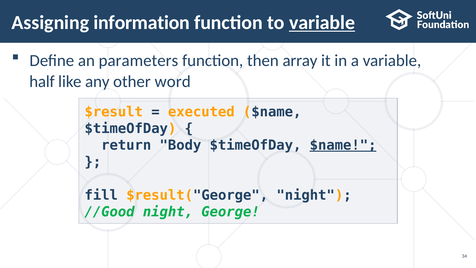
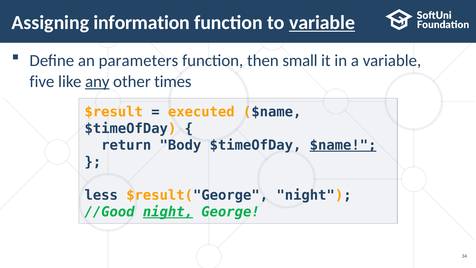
array: array -> small (300, 60)
half: half -> five (42, 82)
any underline: none -> present (97, 82)
word: word -> times (173, 82)
fill: fill -> less (101, 195)
night underline: none -> present (168, 212)
